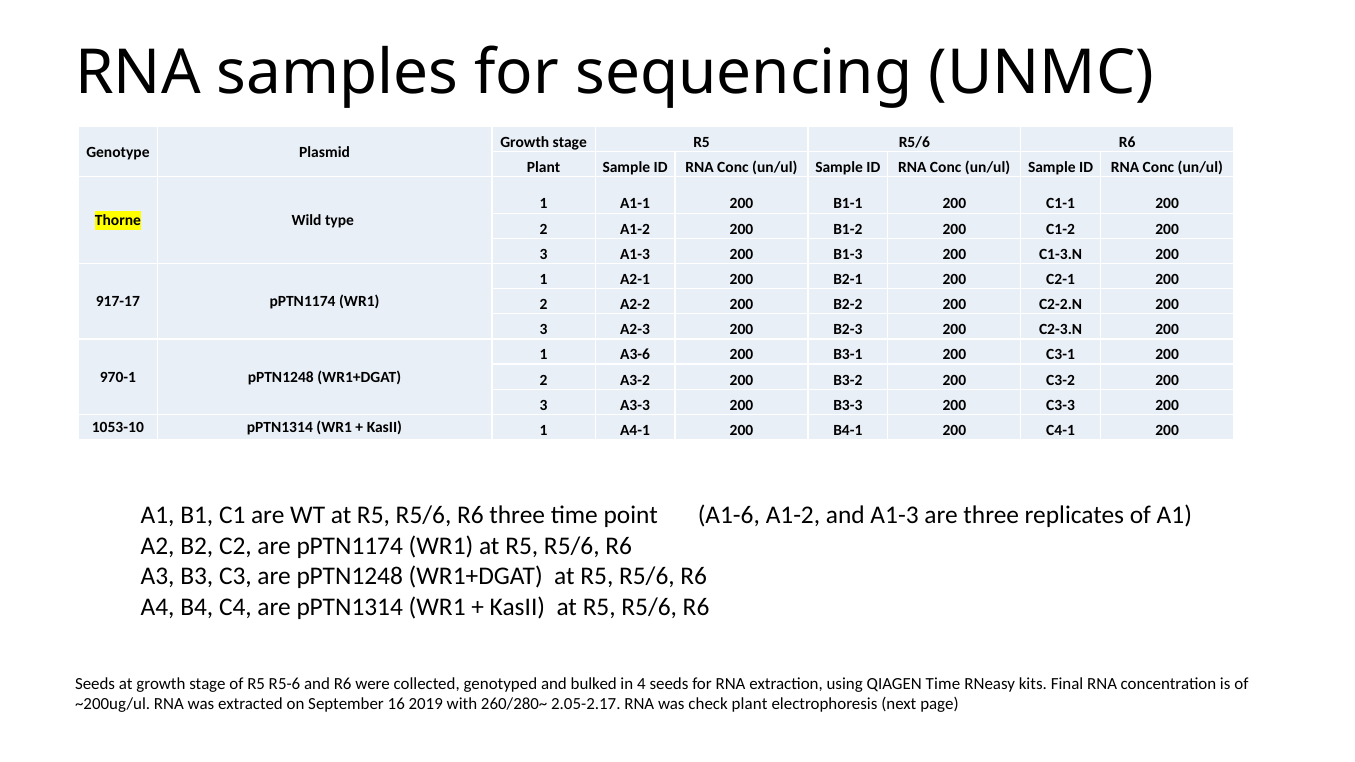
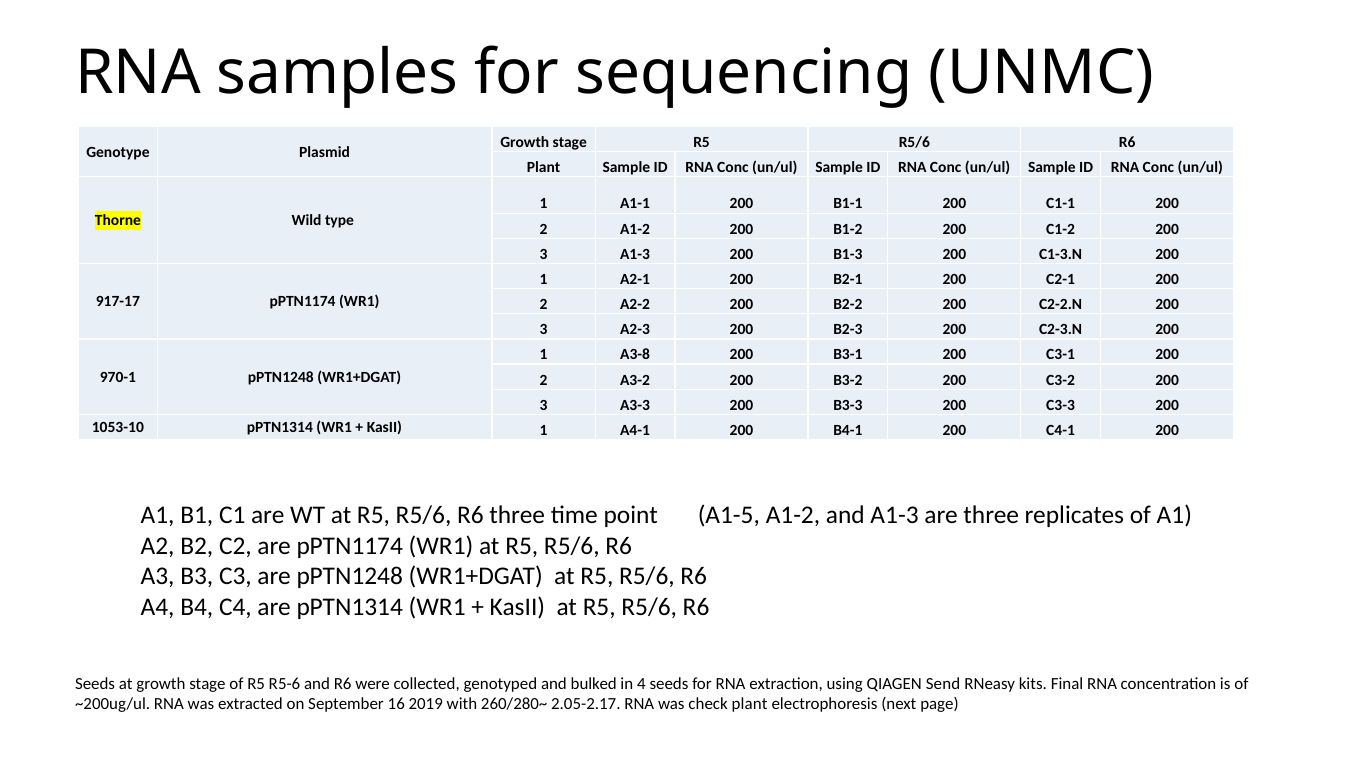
A3-6: A3-6 -> A3-8 (635, 355)
A1-6: A1-6 -> A1-5 (729, 515)
QIAGEN Time: Time -> Send (943, 684)
